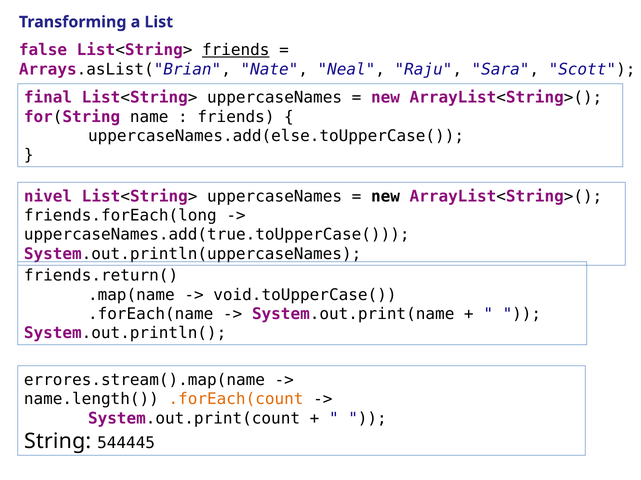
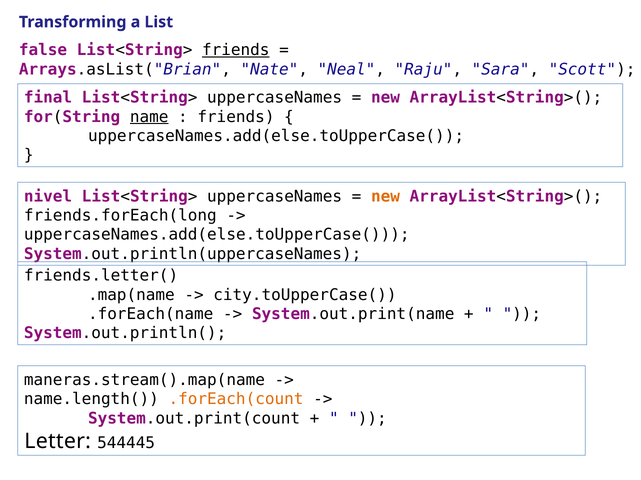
name underline: none -> present (149, 117)
new colour: black -> orange (385, 197)
uppercaseNames.add(true.toUpperCase(: uppercaseNames.add(true.toUpperCase( -> uppercaseNames.add(else.toUpperCase( (217, 235)
friends.return(: friends.return( -> friends.letter( (101, 276)
void.toUpperCase(: void.toUpperCase( -> city.toUpperCase( (305, 295)
errores.stream().map(name: errores.stream().map(name -> maneras.stream().map(name (144, 380)
String: String -> Letter (58, 442)
